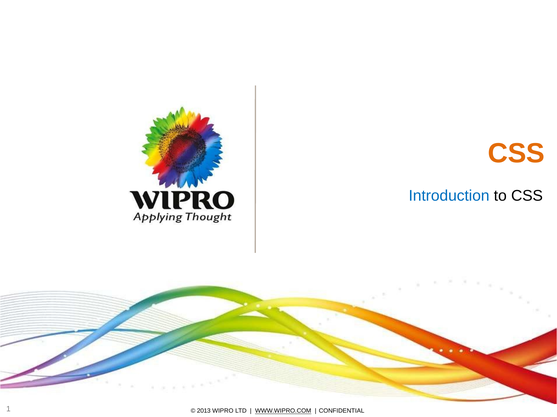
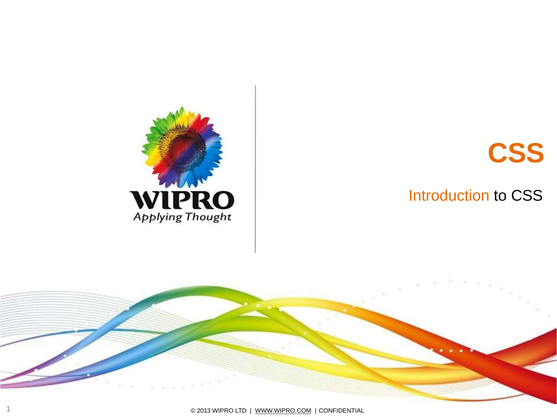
Introduction colour: blue -> orange (449, 196)
